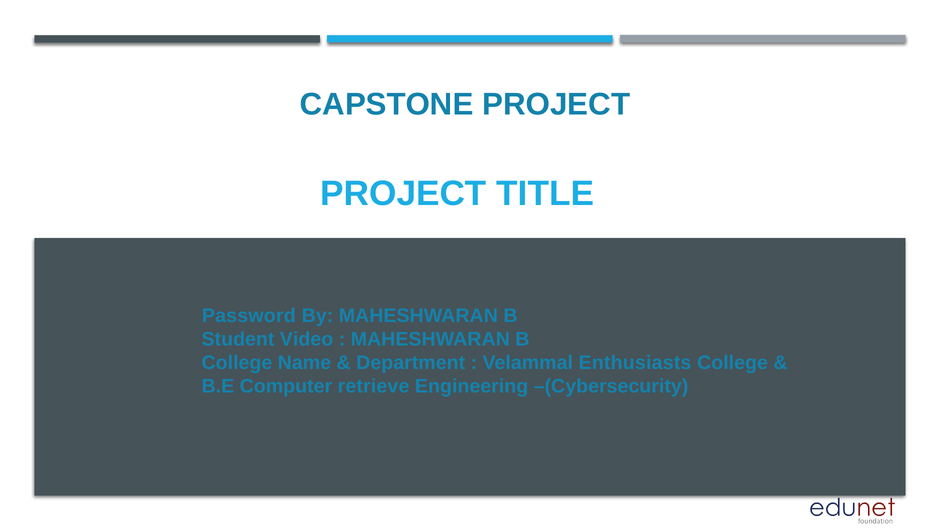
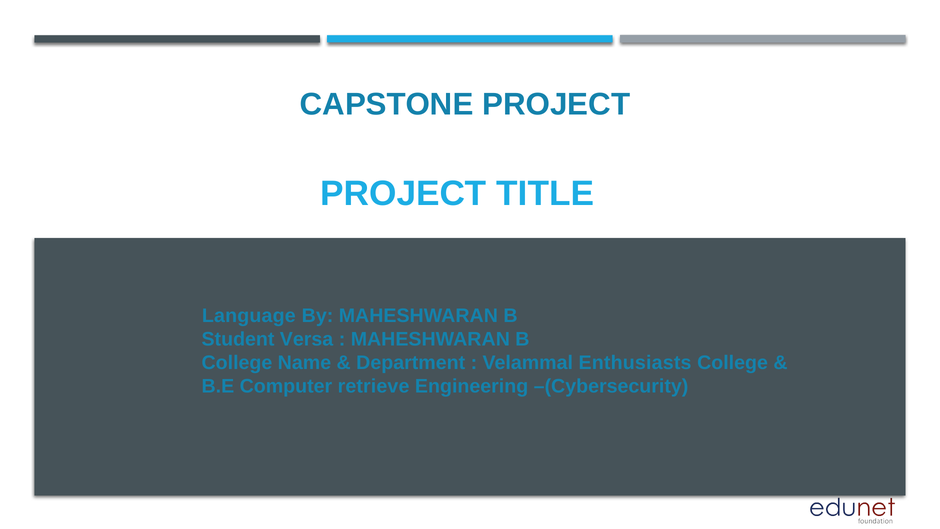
Password: Password -> Language (249, 316)
Video: Video -> Versa (307, 339)
